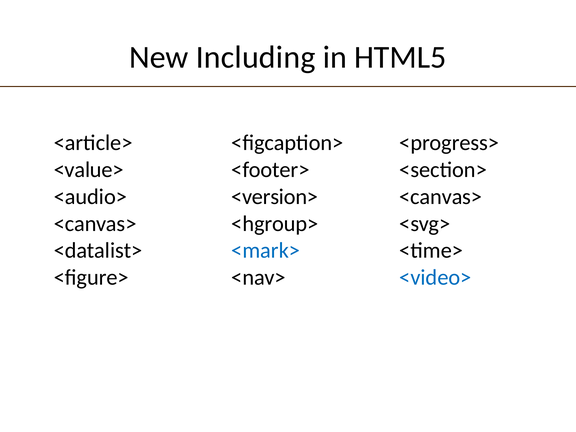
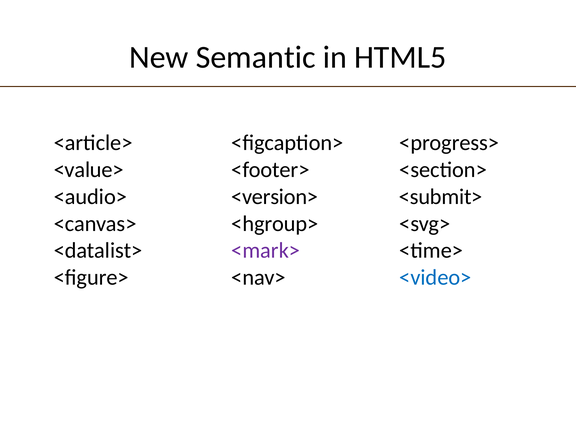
Including: Including -> Semantic (256, 57)
<canvas>: <canvas> -> <submit> (441, 197)
<mark> colour: blue -> purple (266, 251)
